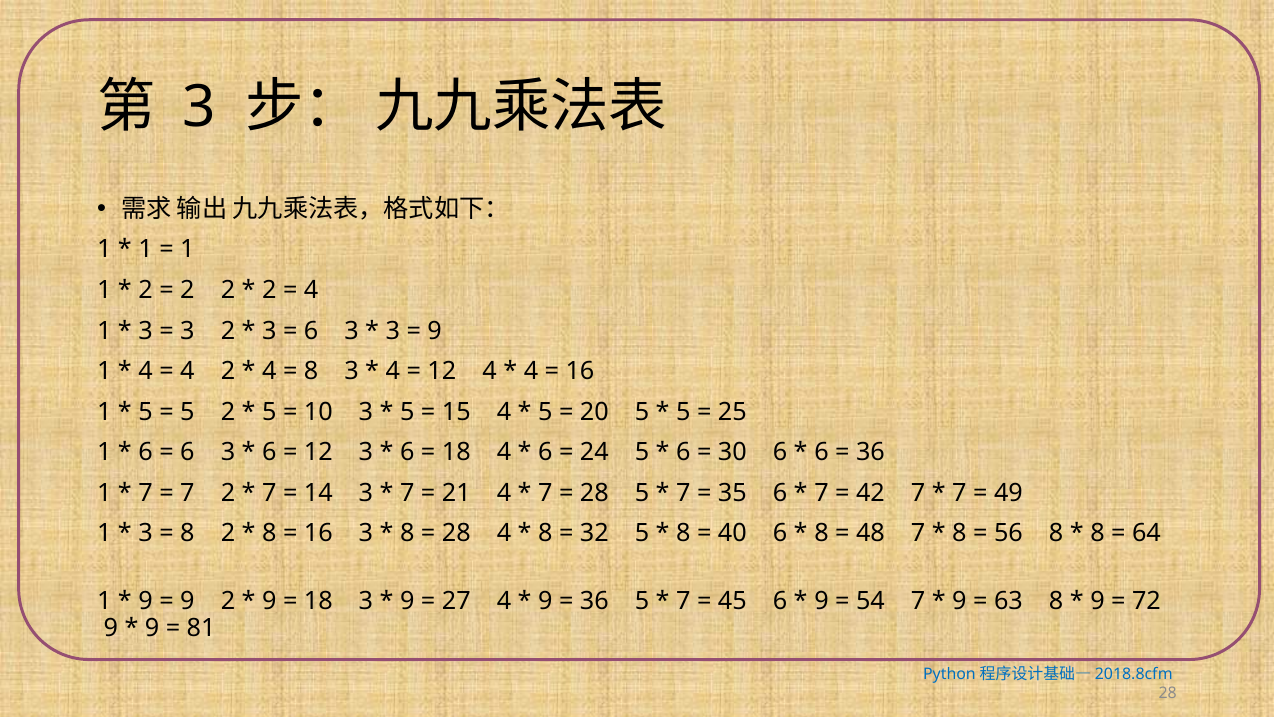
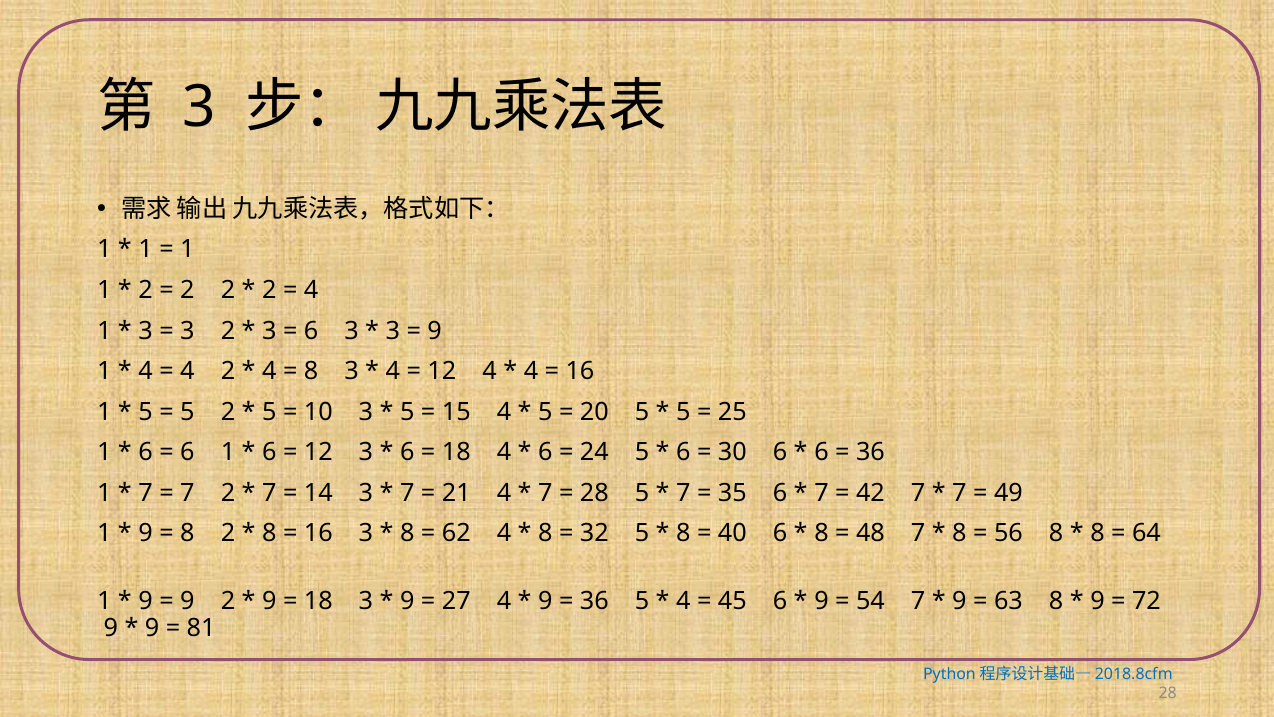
3: 3 -> 1 (228, 452)
3: 3 -> 9 (146, 533)
28: 28 -> 62 (456, 533)
7: 7 -> 4 (683, 601)
